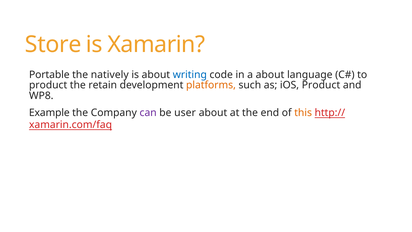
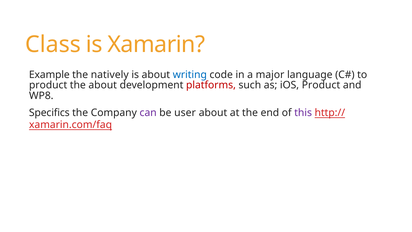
Store: Store -> Class (53, 44)
Portable: Portable -> Example (49, 75)
a about: about -> major (270, 75)
the retain: retain -> about (103, 85)
platforms colour: orange -> red (211, 85)
Example: Example -> Specifics (49, 113)
this colour: orange -> purple (303, 113)
